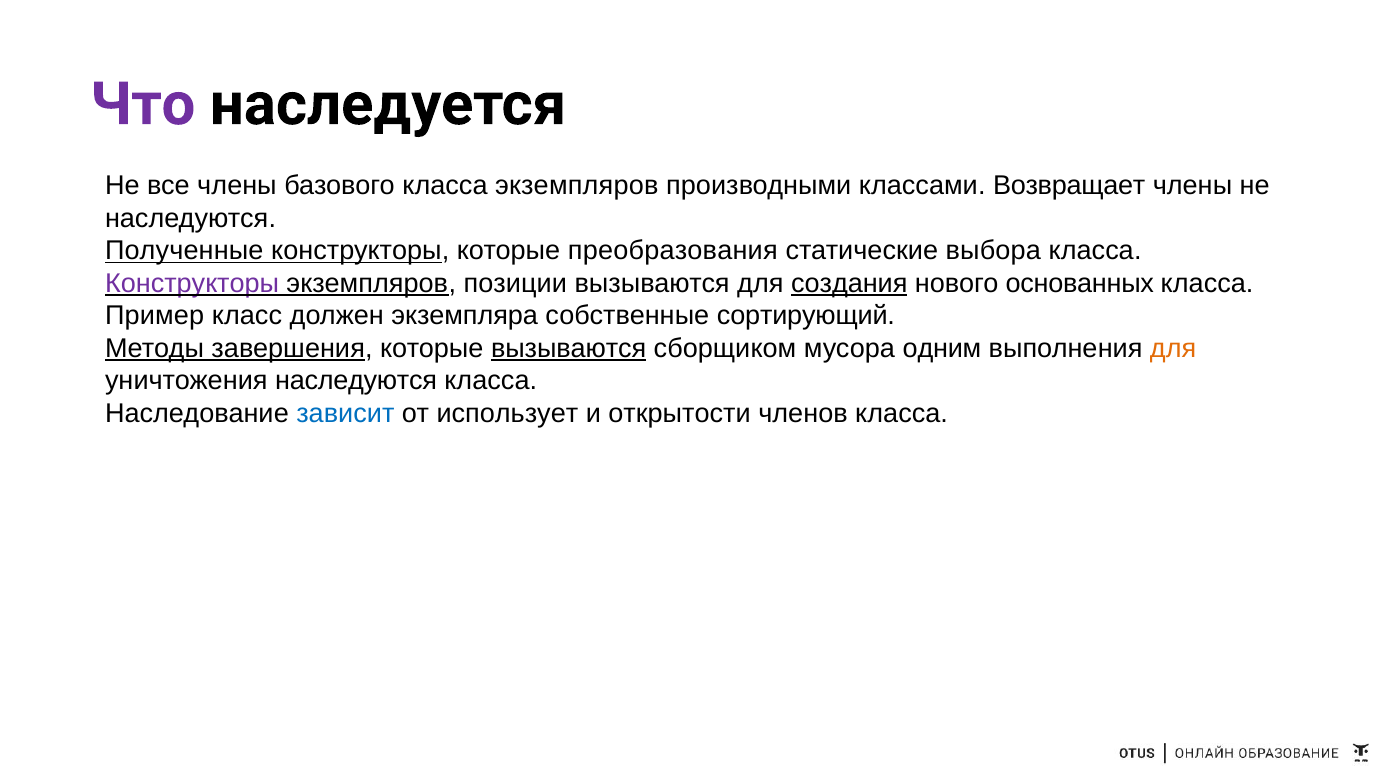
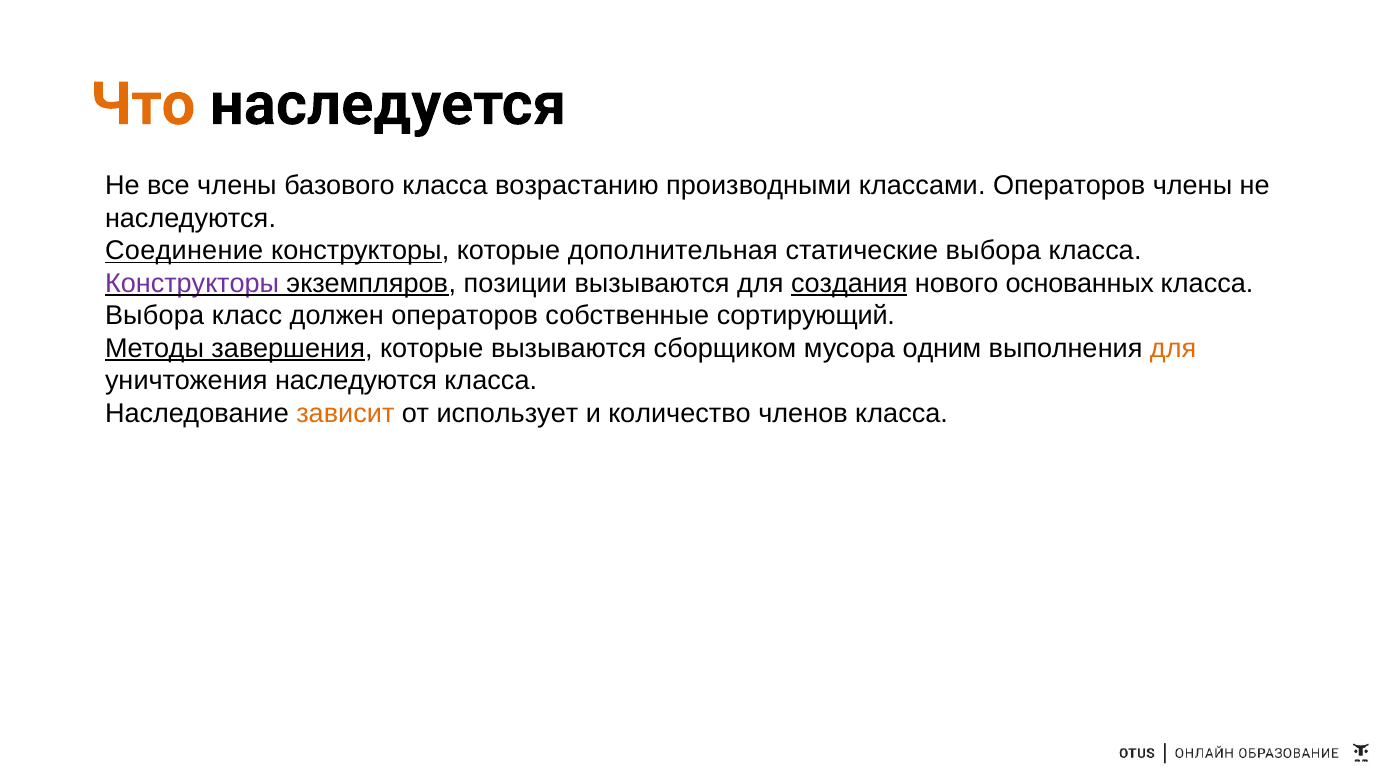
Что colour: purple -> orange (143, 104)
класса экземпляров: экземпляров -> возрастанию (577, 186)
классами Возвращает: Возвращает -> Операторов (1069, 186)
Полученные: Полученные -> Соединение (184, 251)
преобразования: преобразования -> дополнительная (673, 251)
Пример: Пример -> Выбора (155, 316)
должен экземпляра: экземпляра -> операторов (465, 316)
вызываются underline: present -> none (569, 348)
зависит colour: blue -> orange (345, 413)
открытости: открытости -> количество (680, 413)
